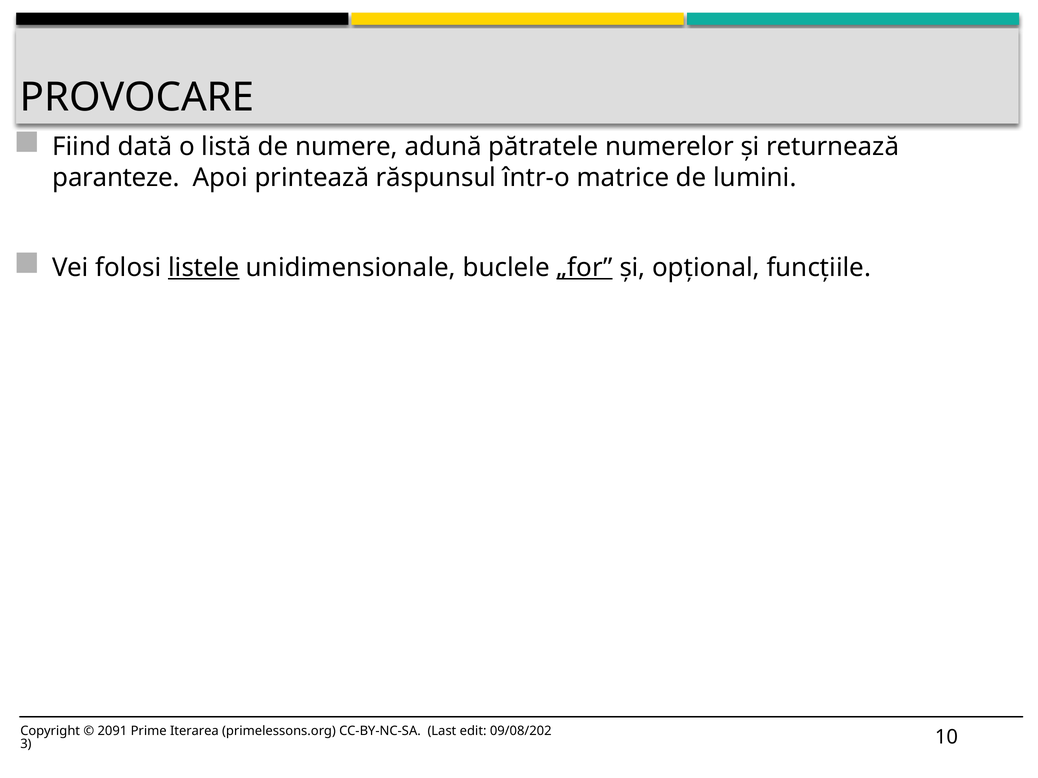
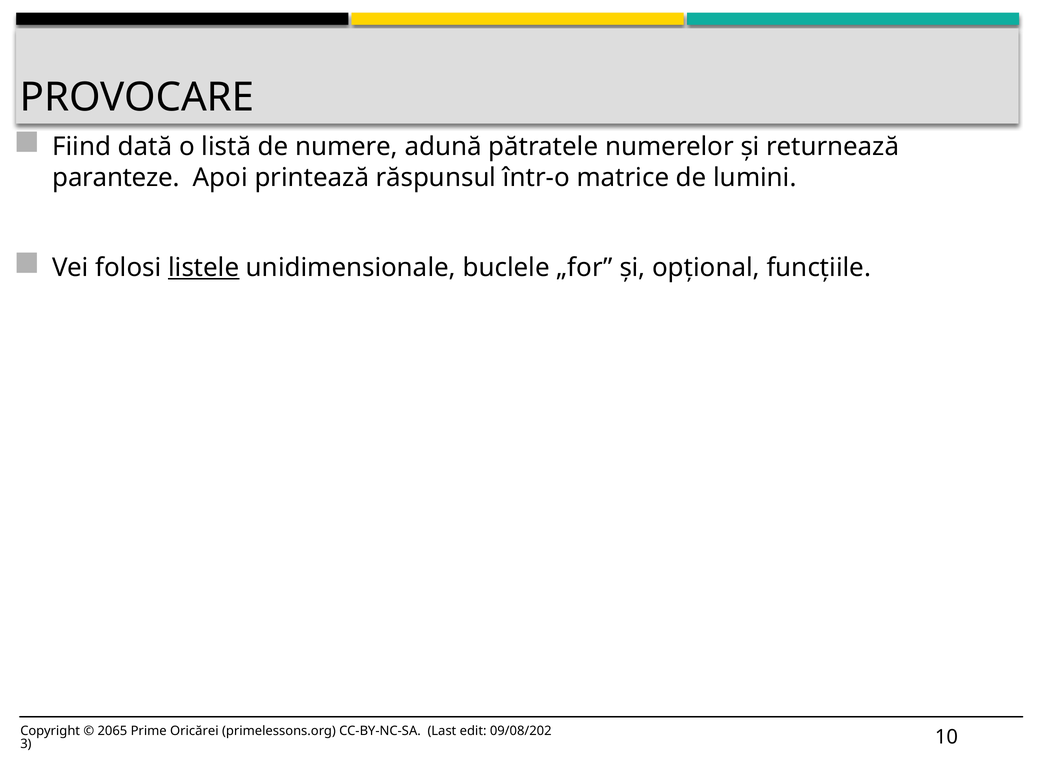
„for underline: present -> none (584, 268)
2091: 2091 -> 2065 (112, 731)
Iterarea: Iterarea -> Oricărei (194, 731)
